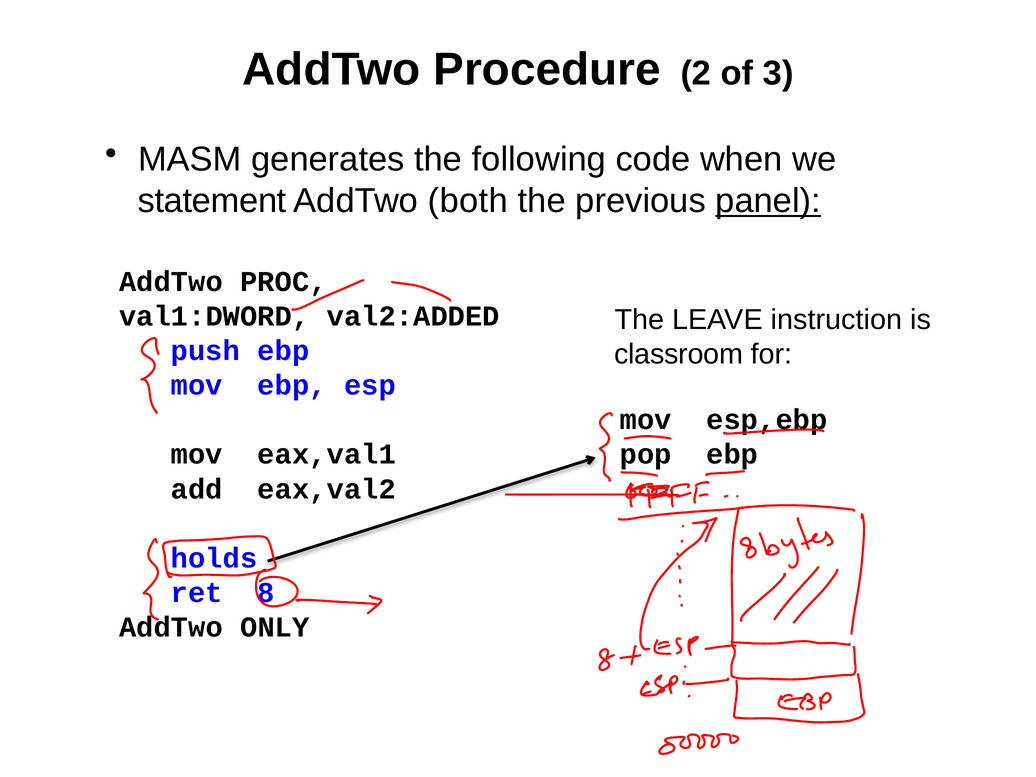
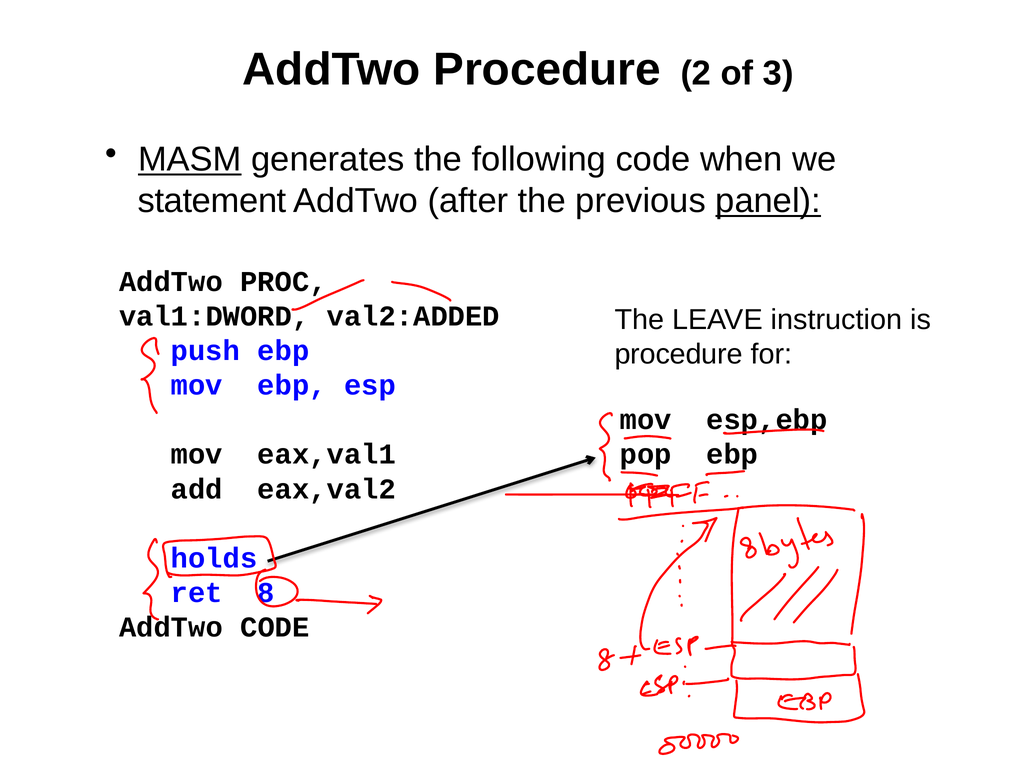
MASM underline: none -> present (190, 159)
both: both -> after (468, 201)
classroom: classroom -> procedure (679, 354)
AddTwo ONLY: ONLY -> CODE (275, 627)
